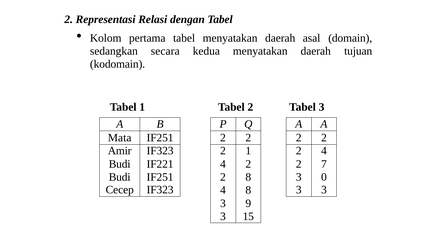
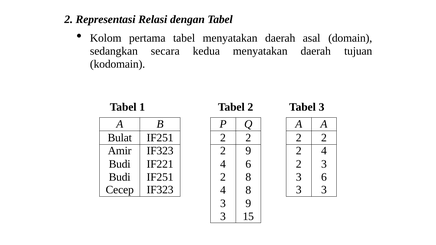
Mata: Mata -> Bulat (120, 138)
2 1: 1 -> 9 (248, 151)
2: 2 -> 6 (248, 164)
2 7: 7 -> 3 (324, 164)
3 0: 0 -> 6 (324, 177)
